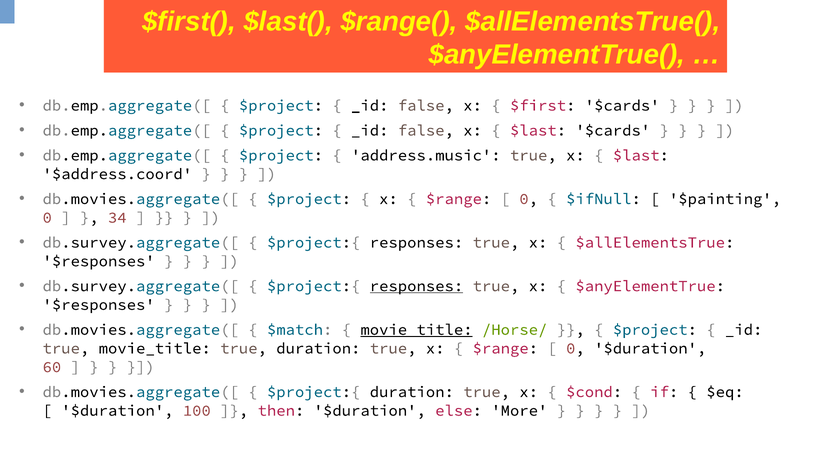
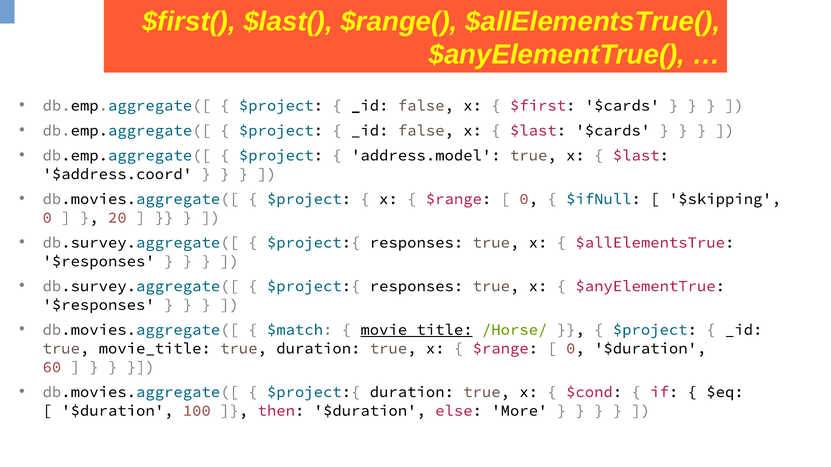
address.music: address.music -> address.model (426, 155)
$painting: $painting -> $skipping (725, 199)
34: 34 -> 20 (117, 218)
responses underline: present -> none (416, 286)
